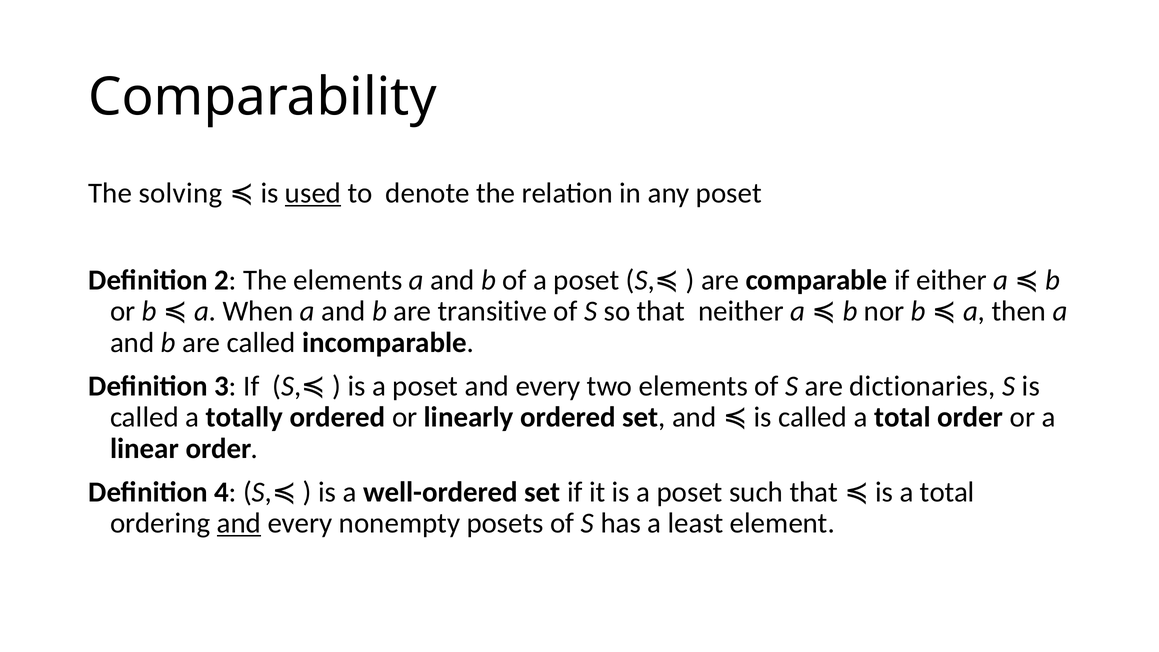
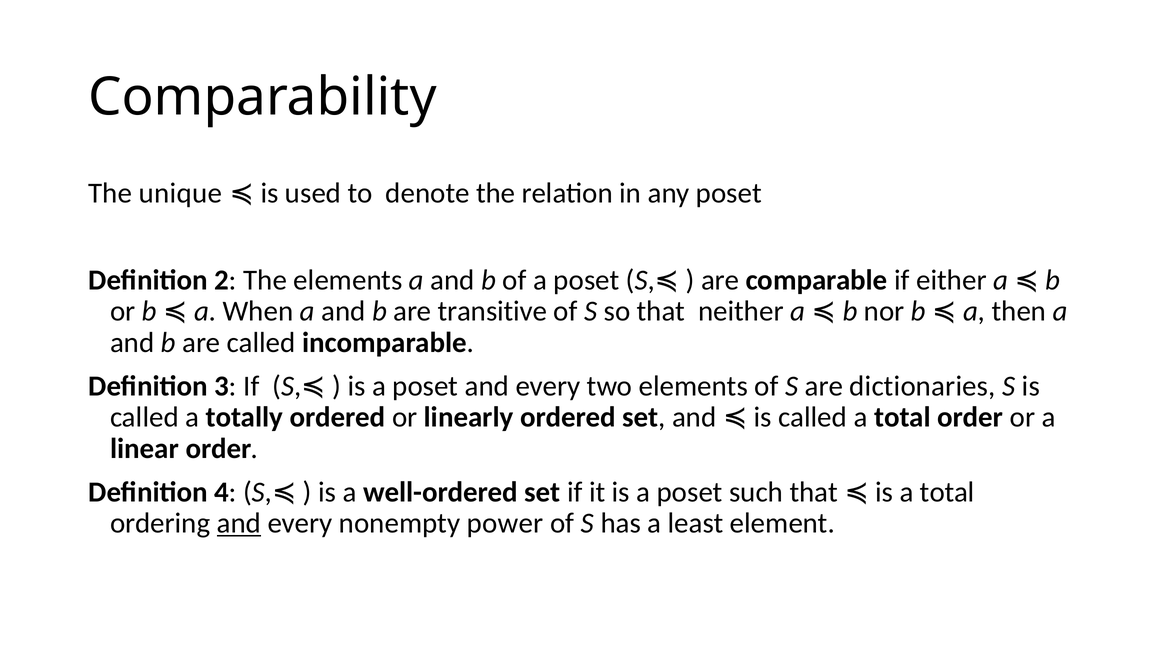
solving: solving -> unique (181, 193)
used underline: present -> none (313, 193)
posets: posets -> power (505, 523)
